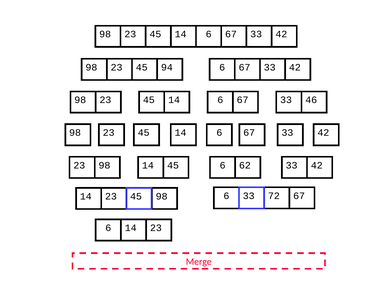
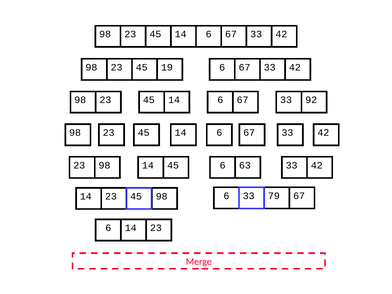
94: 94 -> 19 (167, 67)
46: 46 -> 92 (311, 100)
62: 62 -> 63 (245, 165)
72: 72 -> 79 (274, 196)
